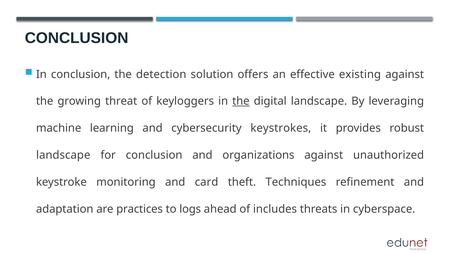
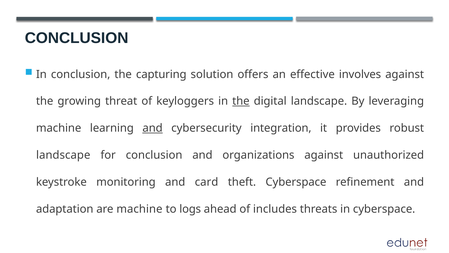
detection: detection -> capturing (161, 74)
existing: existing -> involves (360, 74)
and underline: none -> present (153, 128)
keystrokes: keystrokes -> integration (281, 128)
theft Techniques: Techniques -> Cyberspace (296, 182)
are practices: practices -> machine (139, 209)
